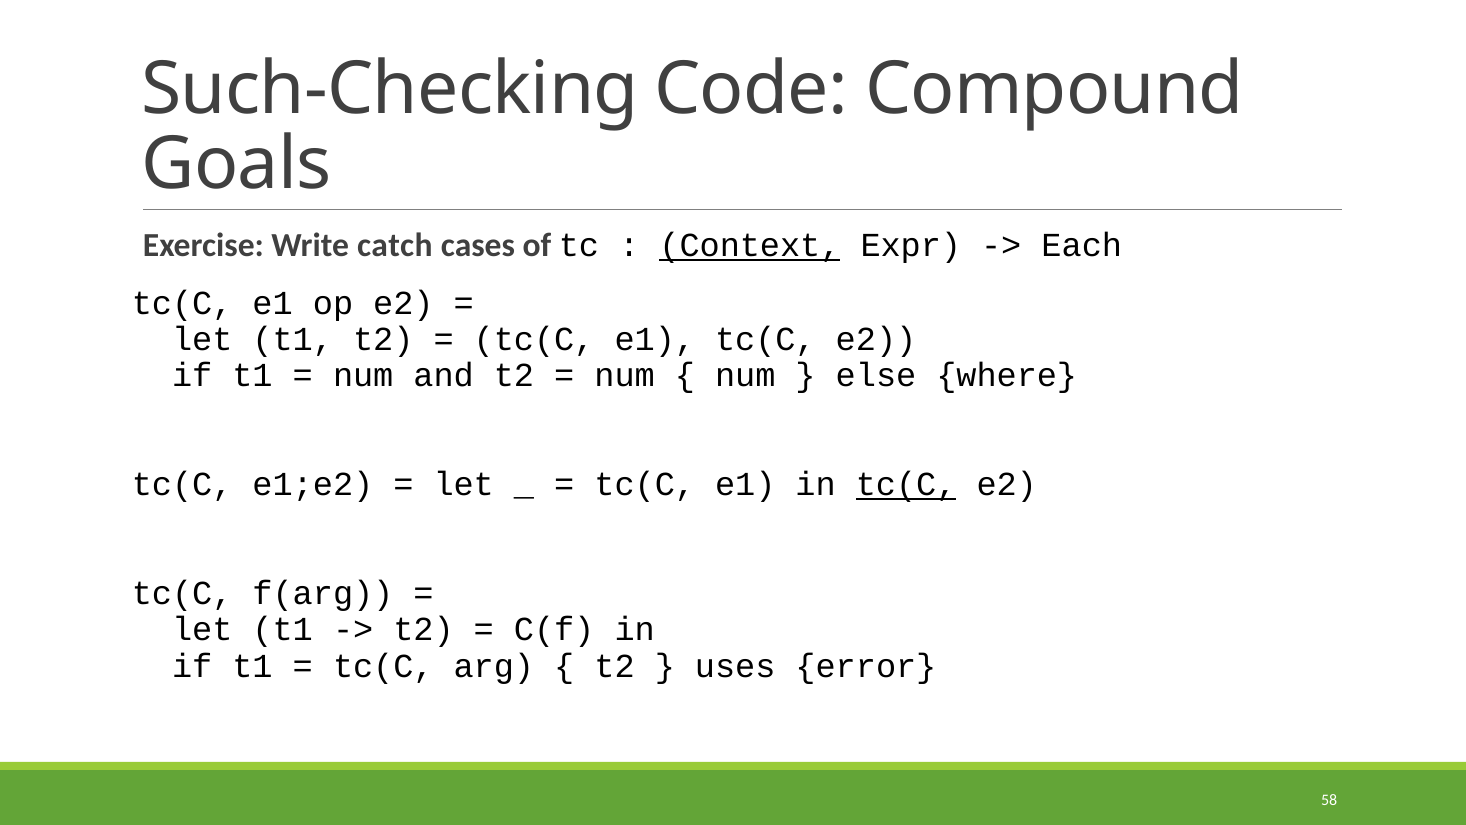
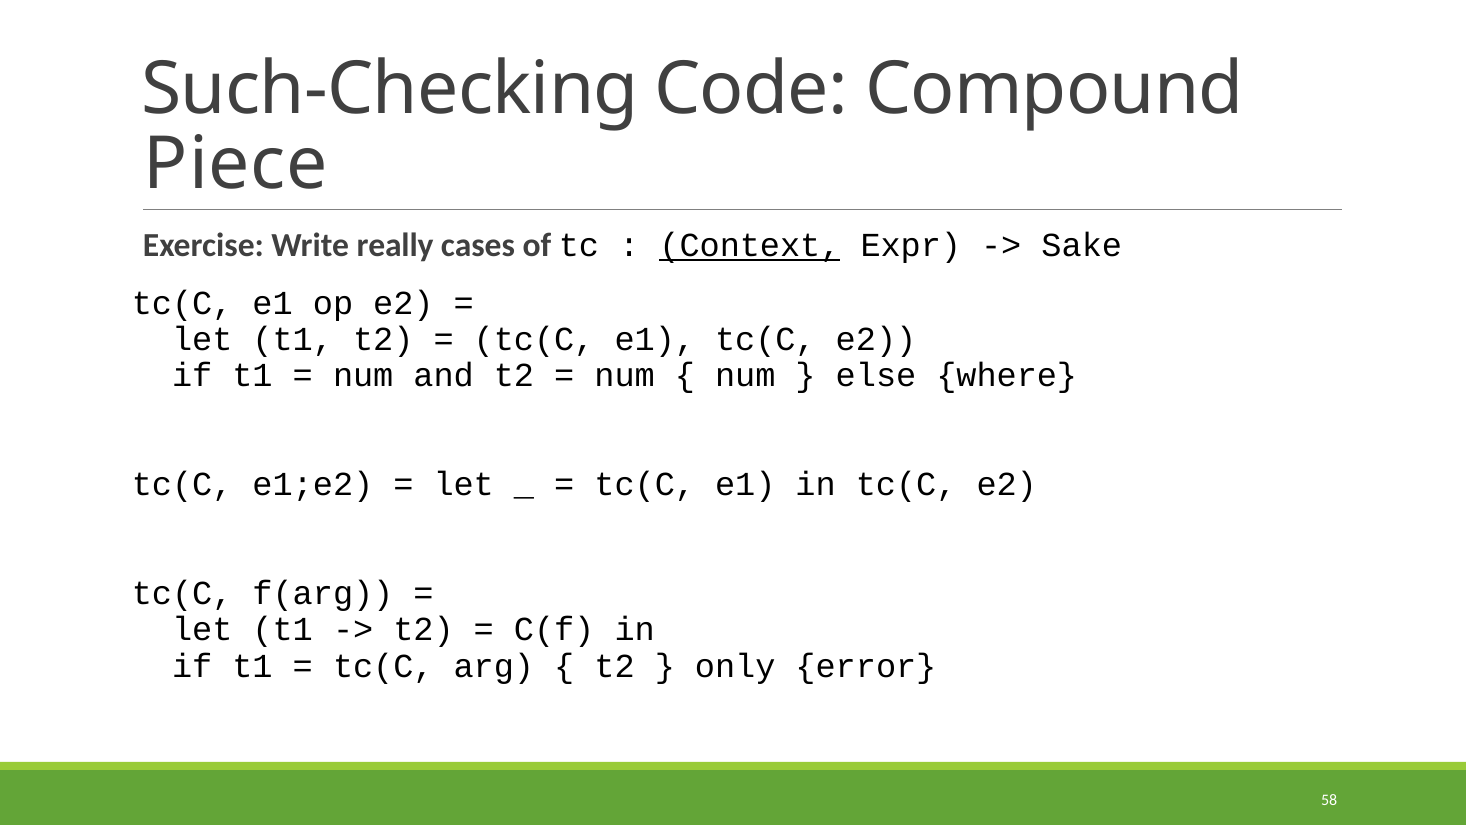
Goals: Goals -> Piece (236, 164)
catch: catch -> really (395, 245)
Each: Each -> Sake (1082, 245)
tc(C underline: present -> none (906, 484)
uses: uses -> only (735, 666)
